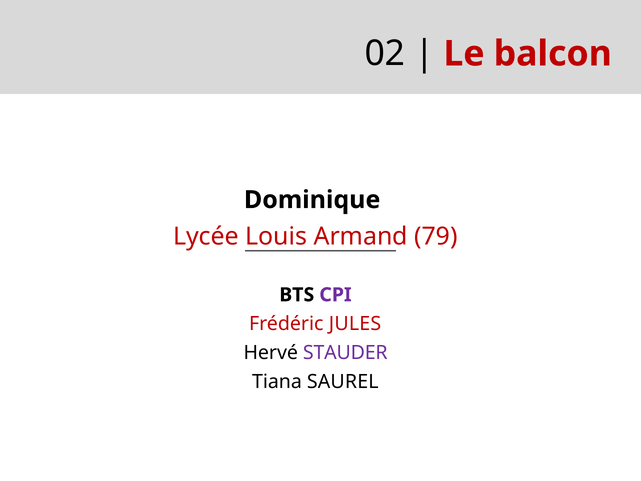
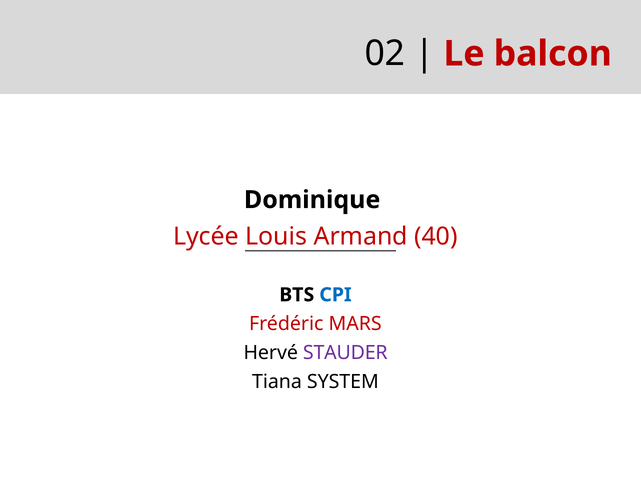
79: 79 -> 40 (436, 236)
CPI colour: purple -> blue (335, 295)
JULES: JULES -> MARS (355, 324)
SAUREL: SAUREL -> SYSTEM (343, 382)
